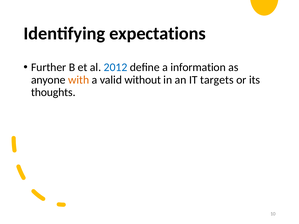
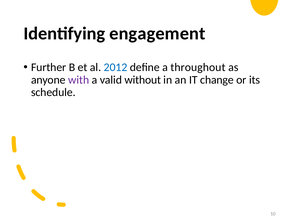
expectations: expectations -> engagement (157, 34)
information: information -> throughout (198, 67)
with colour: orange -> purple (79, 80)
targets: targets -> change (217, 80)
thoughts: thoughts -> schedule (53, 92)
